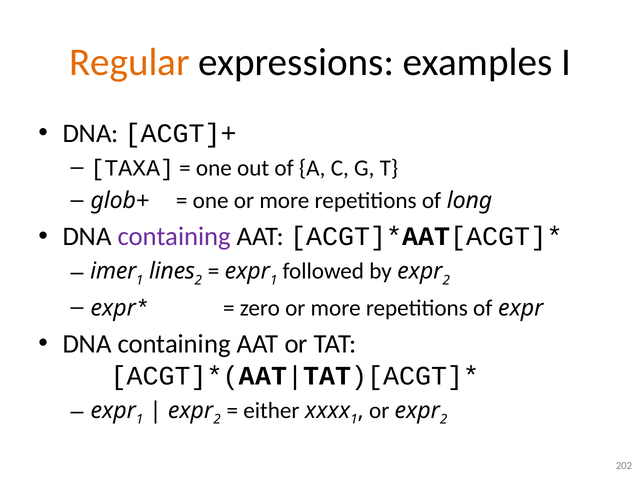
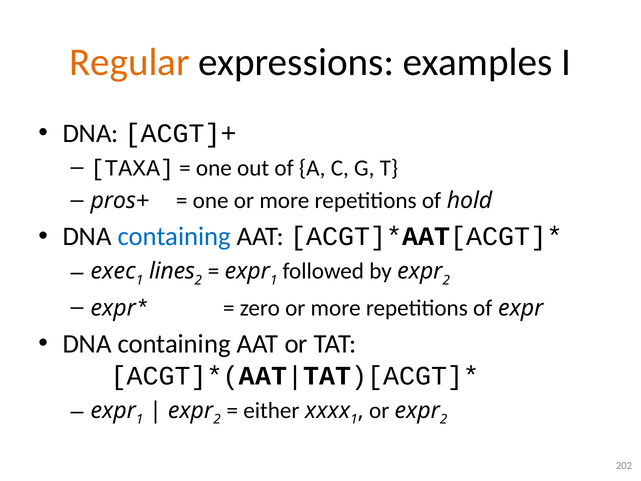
glob: glob -> pros (113, 201)
long: long -> hold (470, 201)
containing colour: purple -> blue (174, 237)
imer: imer -> exec (113, 271)
